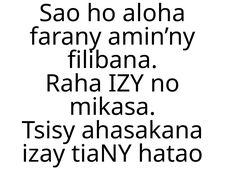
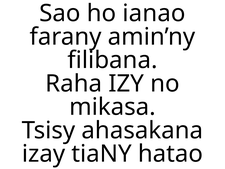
aloha: aloha -> ianao (154, 13)
